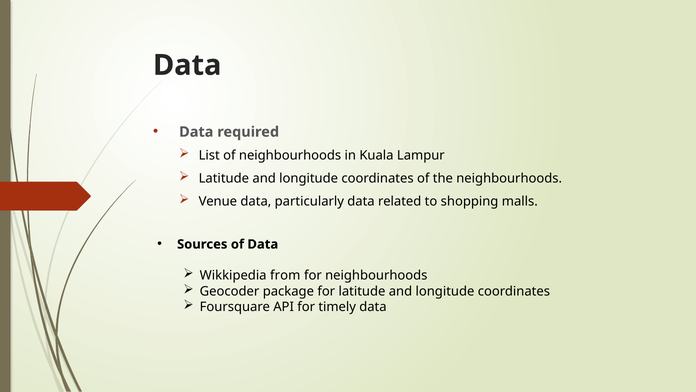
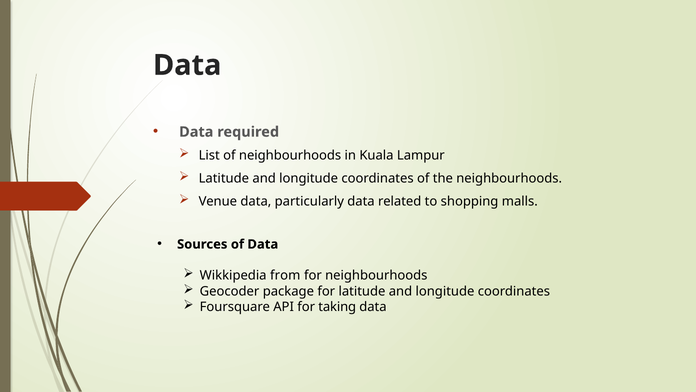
timely: timely -> taking (337, 307)
